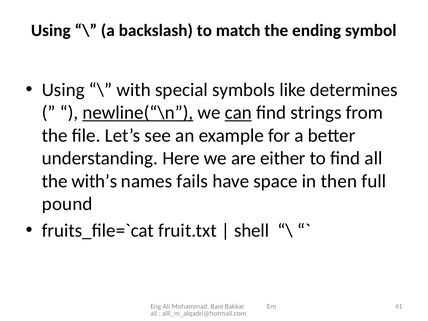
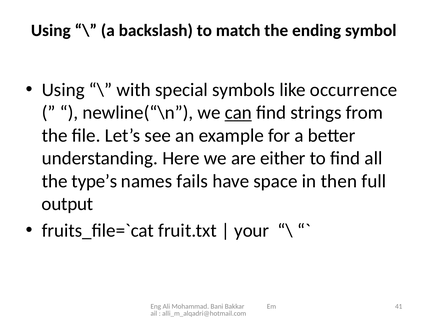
determines: determines -> occurrence (354, 90)
newline(“\n underline: present -> none (138, 113)
with’s: with’s -> type’s (94, 181)
pound: pound -> output (67, 204)
shell: shell -> your (252, 231)
